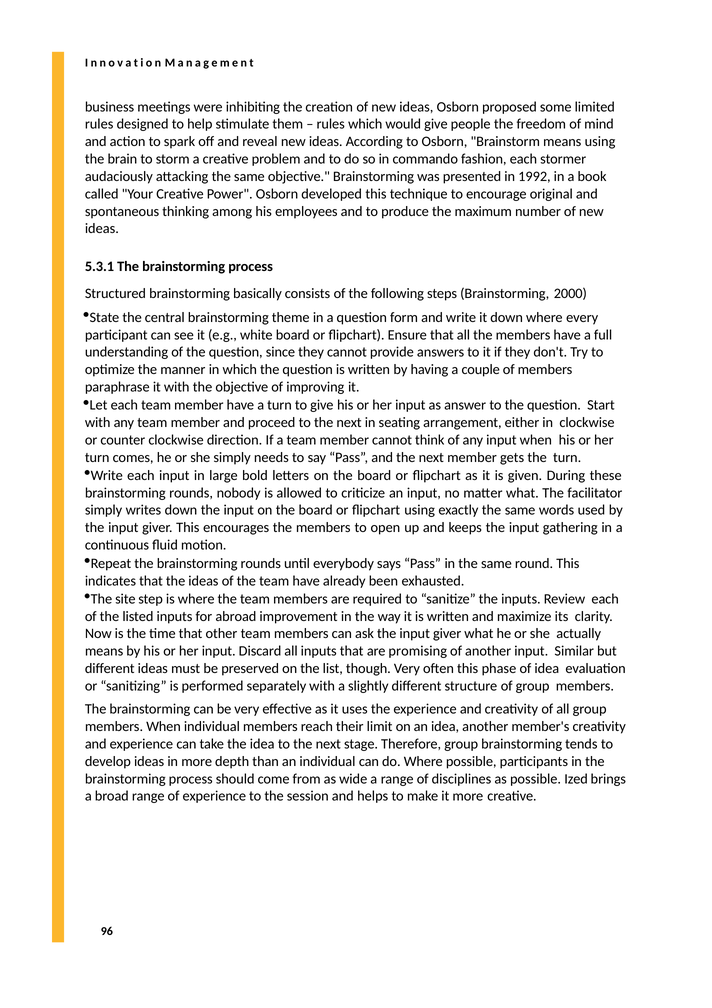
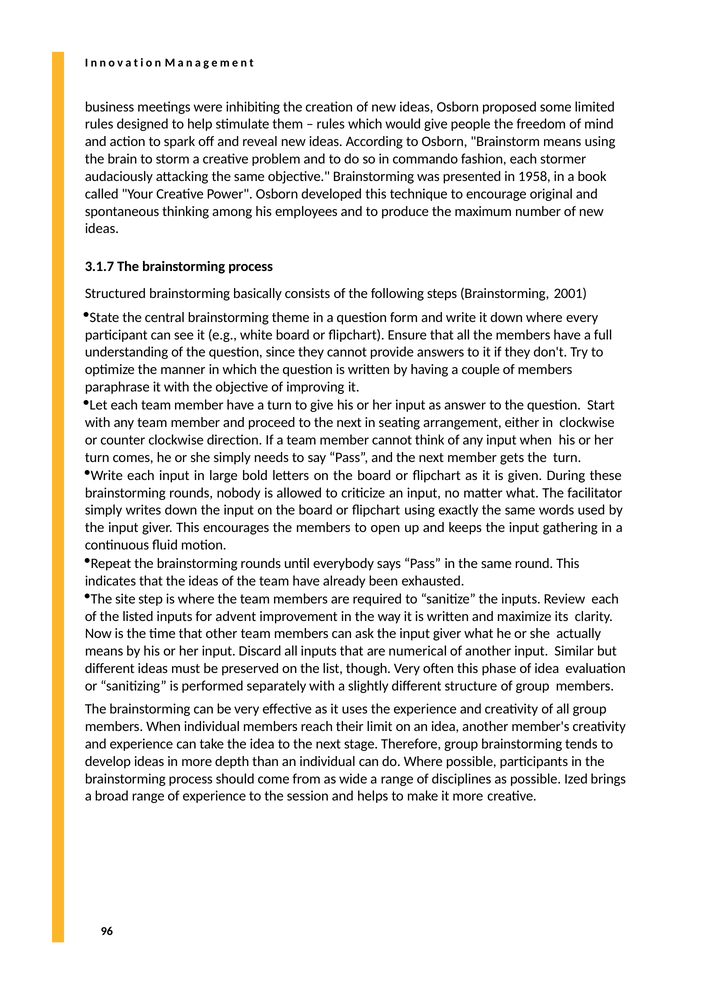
1992: 1992 -> 1958 (534, 176)
5.3.1: 5.3.1 -> 3.1.7 (99, 266)
2000: 2000 -> 2001 (570, 293)
abroad: abroad -> advent (236, 616)
promising: promising -> numerical (418, 651)
